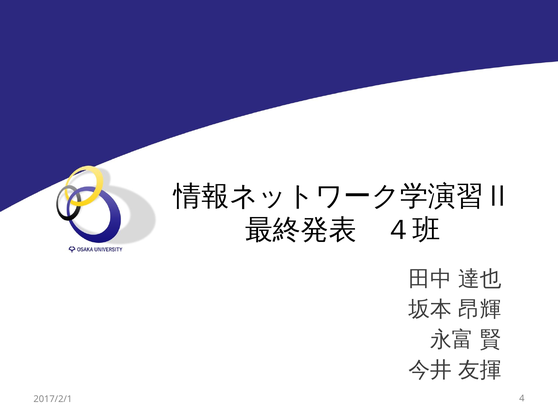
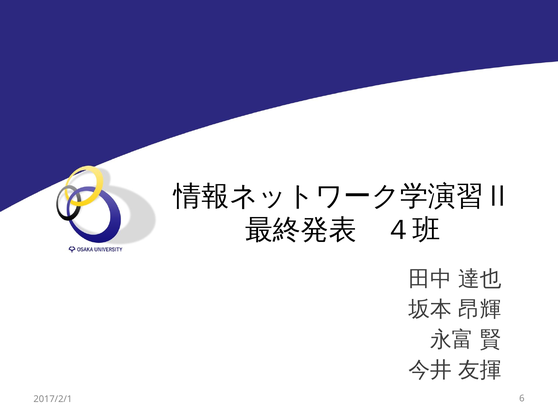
4: 4 -> 6 (522, 399)
